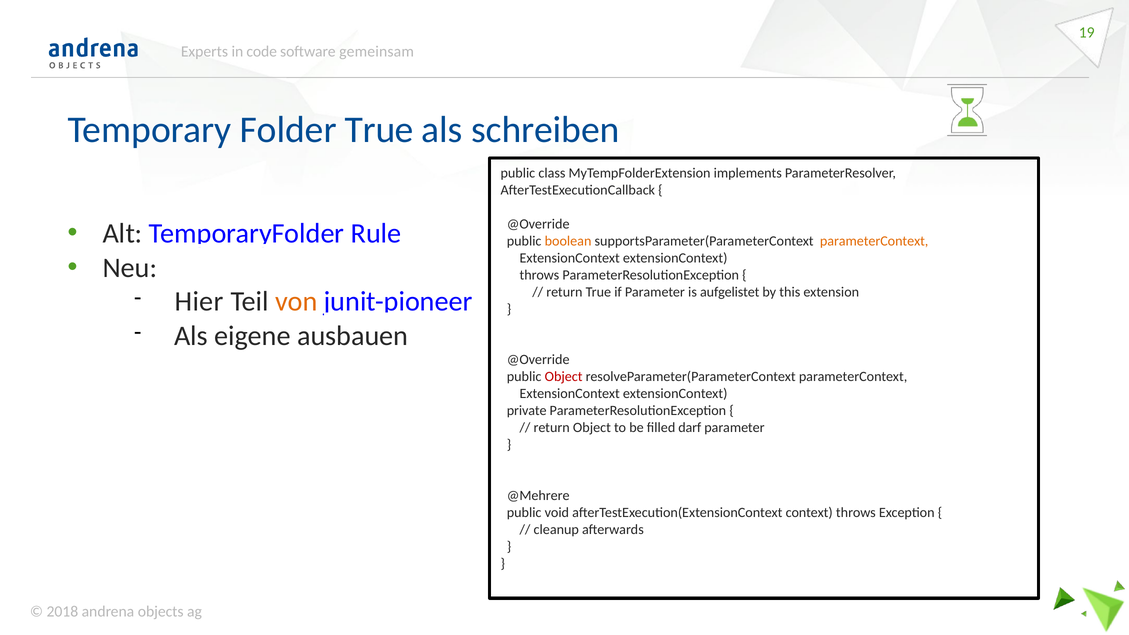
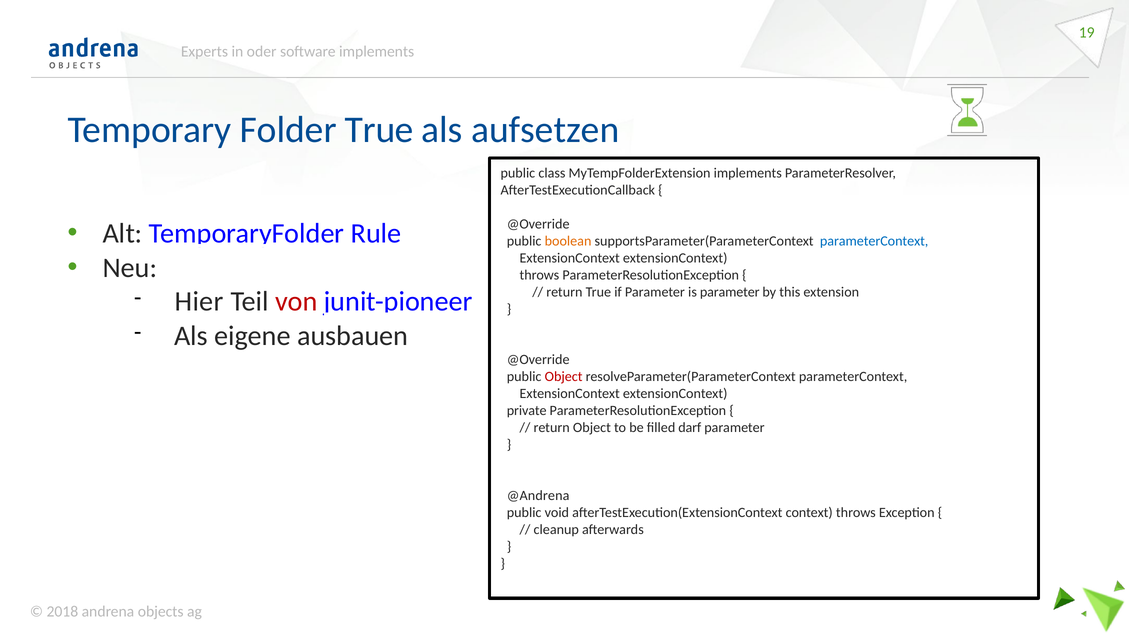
code: code -> oder (262, 51)
software gemeinsam: gemeinsam -> implements (377, 51)
schreiben: schreiben -> aufsetzen (545, 130)
parameterContext colour: orange -> blue (874, 241)
is aufgelistet: aufgelistet -> parameter (730, 292)
von colour: orange -> red (296, 302)
@Mehrere: @Mehrere -> @Andrena (538, 496)
